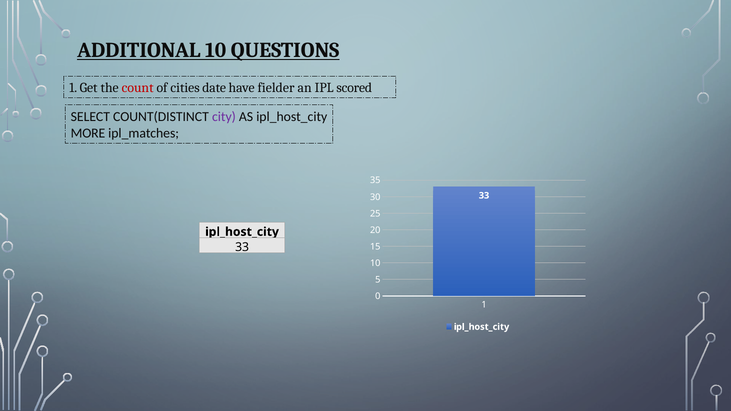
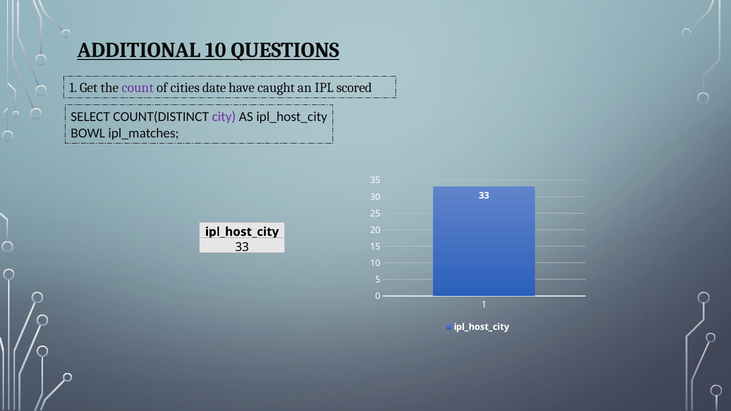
count colour: red -> purple (138, 88)
fielder: fielder -> caught (276, 88)
MORE: MORE -> BOWL (88, 133)
